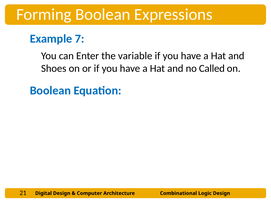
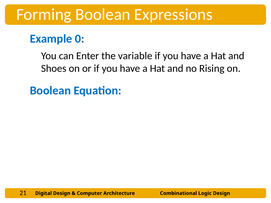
7: 7 -> 0 (80, 39)
Called: Called -> Rising (212, 68)
